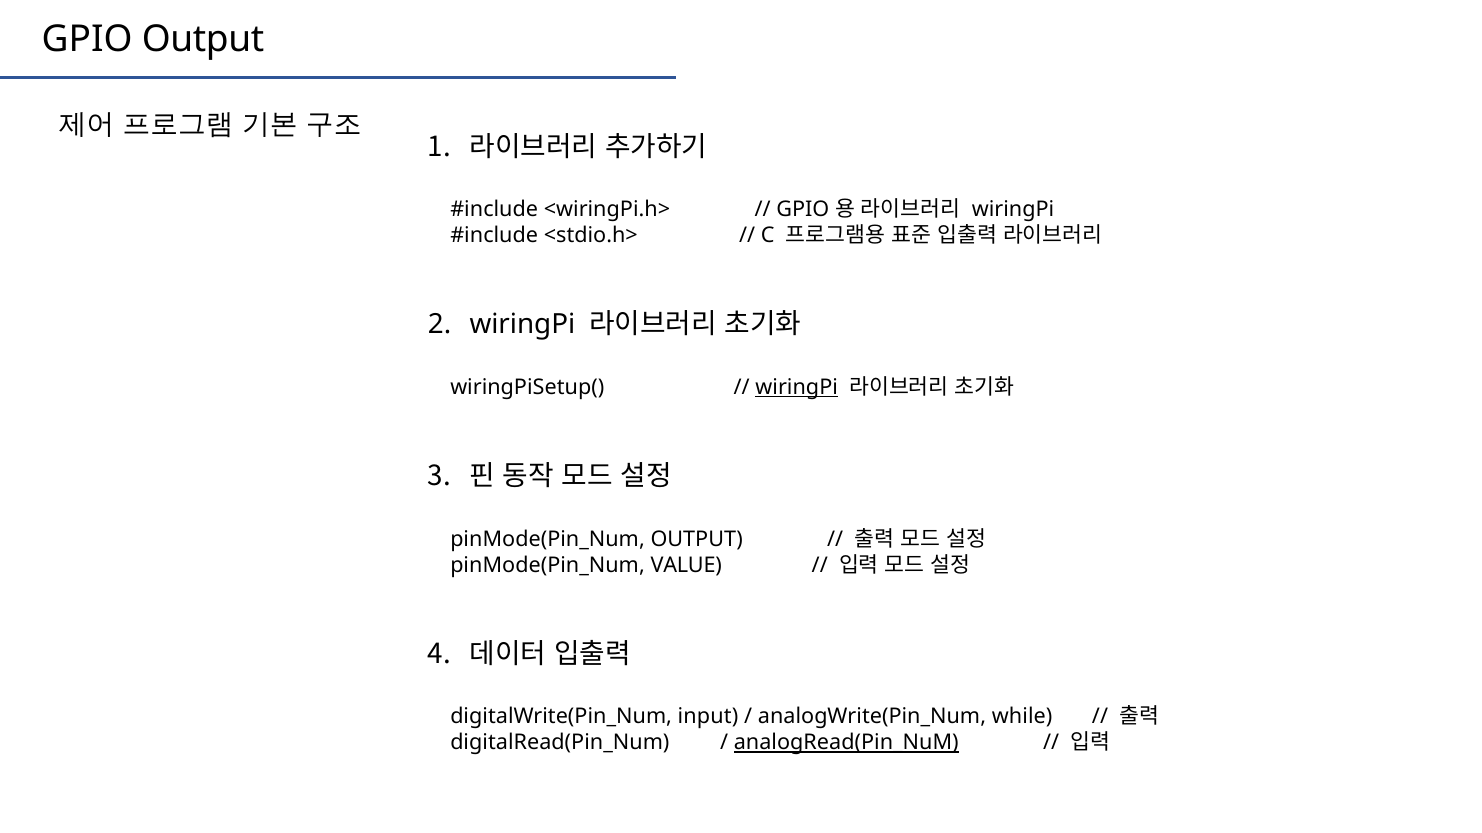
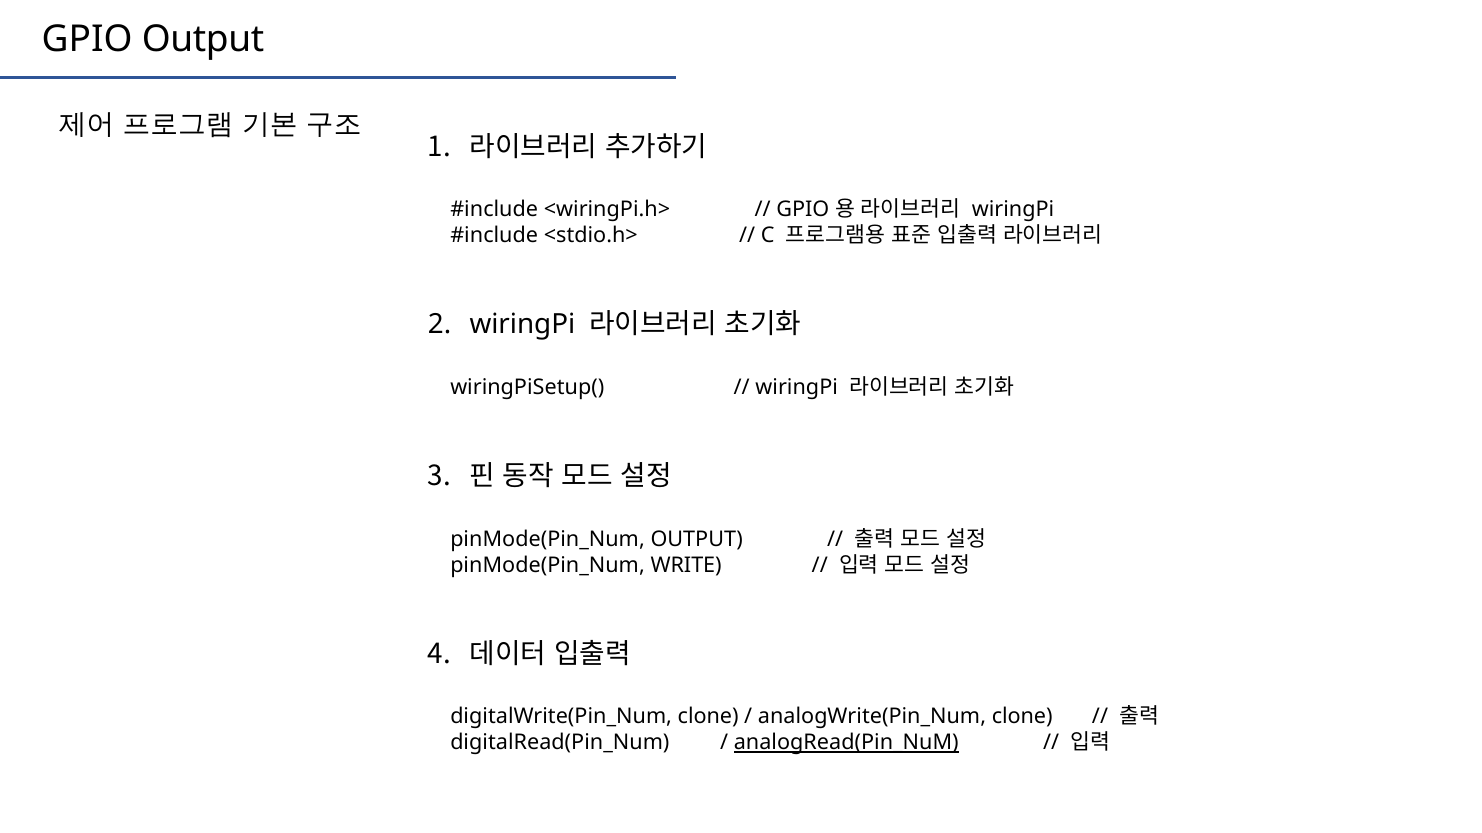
wiringPi underline: present -> none (797, 388)
VALUE: VALUE -> WRITE (686, 565)
digitalWrite(Pin_Num input: input -> clone (708, 717)
analogWrite(Pin_Num while: while -> clone (1022, 717)
